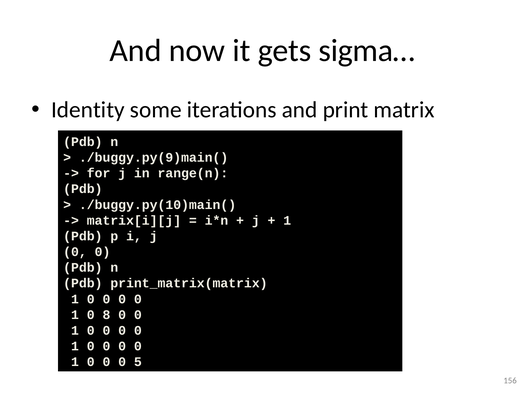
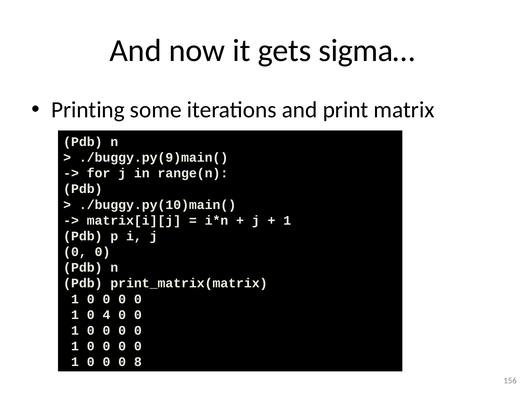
Identity: Identity -> Printing (88, 110)
8: 8 -> 4 (106, 315)
5: 5 -> 8 (138, 362)
